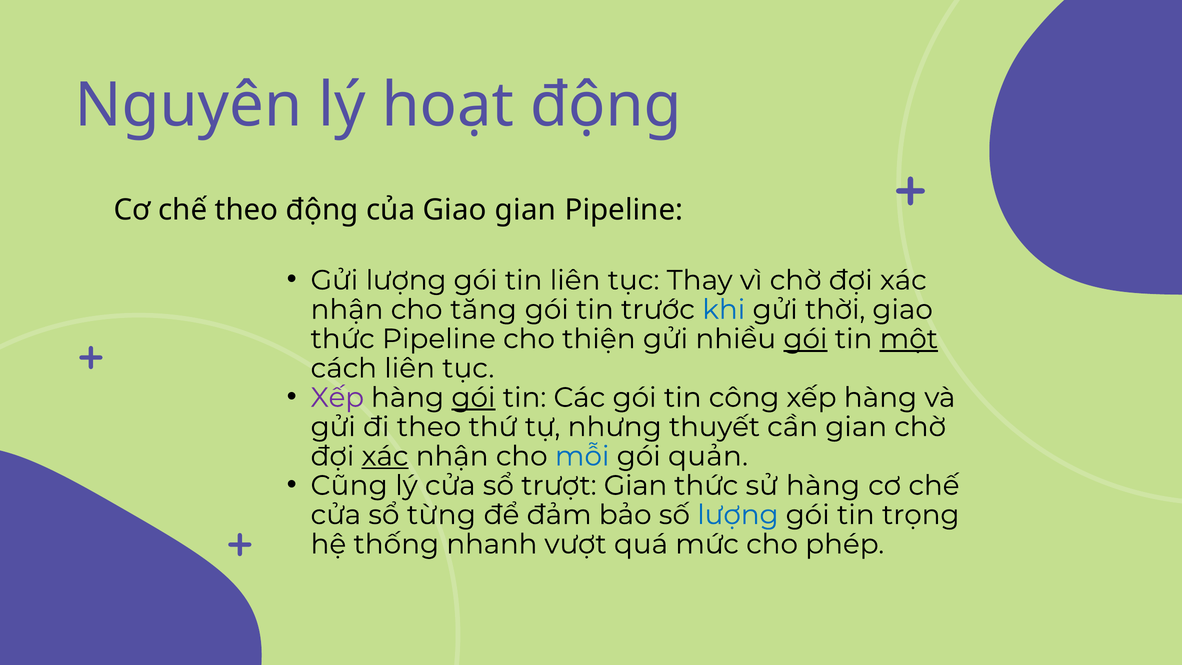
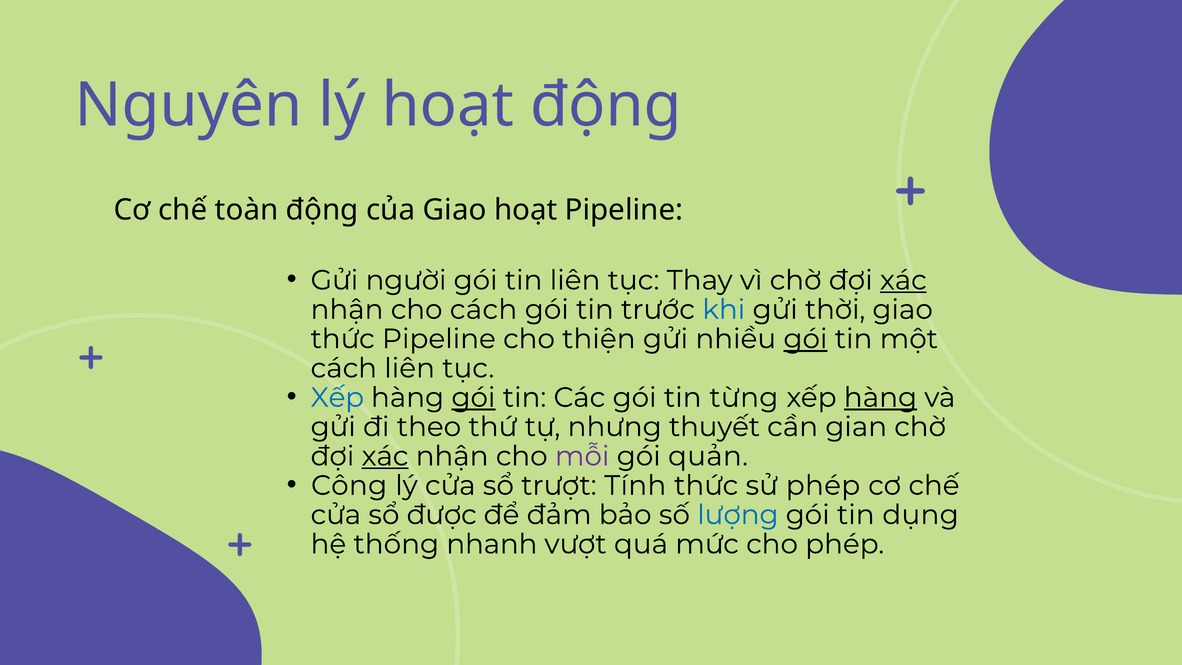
chế theo: theo -> toàn (247, 210)
Giao gian: gian -> hoạt (526, 210)
Gửi lượng: lượng -> người (406, 280)
xác underline: none -> present (903, 280)
cho tăng: tăng -> cách (484, 310)
một underline: present -> none (909, 339)
Xếp colour: purple -> blue (337, 398)
công: công -> từng (744, 398)
hàng underline: none -> present (880, 398)
mỗi colour: blue -> purple (582, 456)
Cũng: Cũng -> Công (349, 485)
trượt Gian: Gian -> Tính (635, 485)
sử hàng: hàng -> phép (823, 485)
từng: từng -> được (442, 515)
trọng: trọng -> dụng (921, 515)
